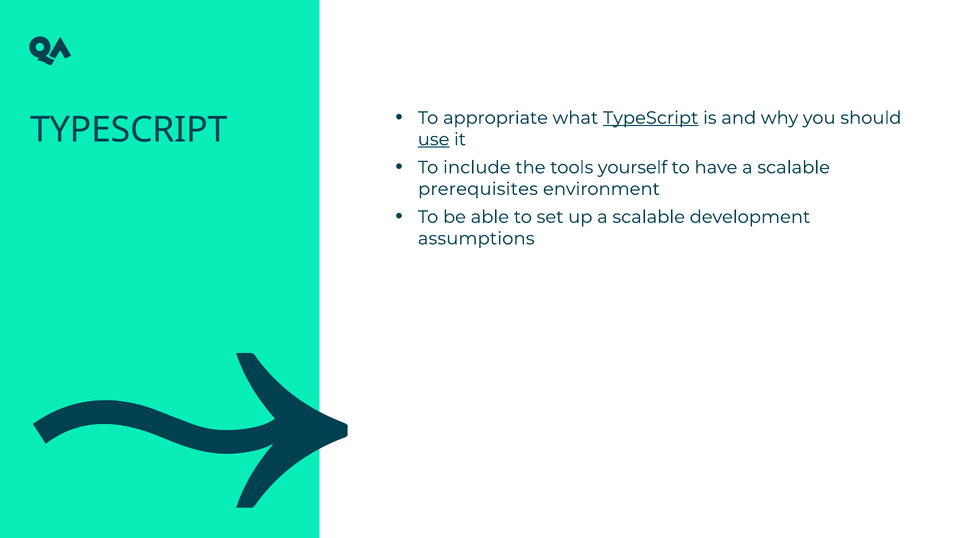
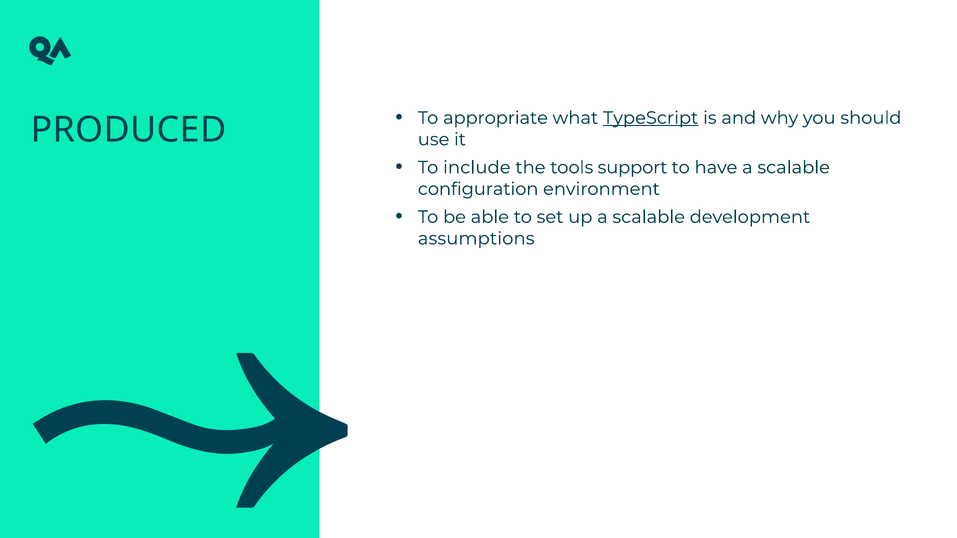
TYPESCRIPT: TYPESCRIPT -> PRODUCED (128, 130)
use underline: present -> none (434, 140)
yourself: yourself -> support (633, 168)
prerequisites: prerequisites -> configuration (478, 189)
